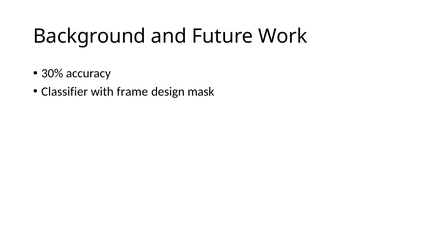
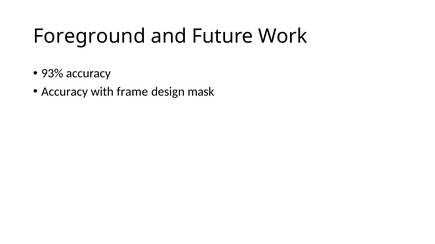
Background: Background -> Foreground (89, 37)
30%: 30% -> 93% (52, 74)
Classifier: Classifier -> Accuracy (65, 92)
